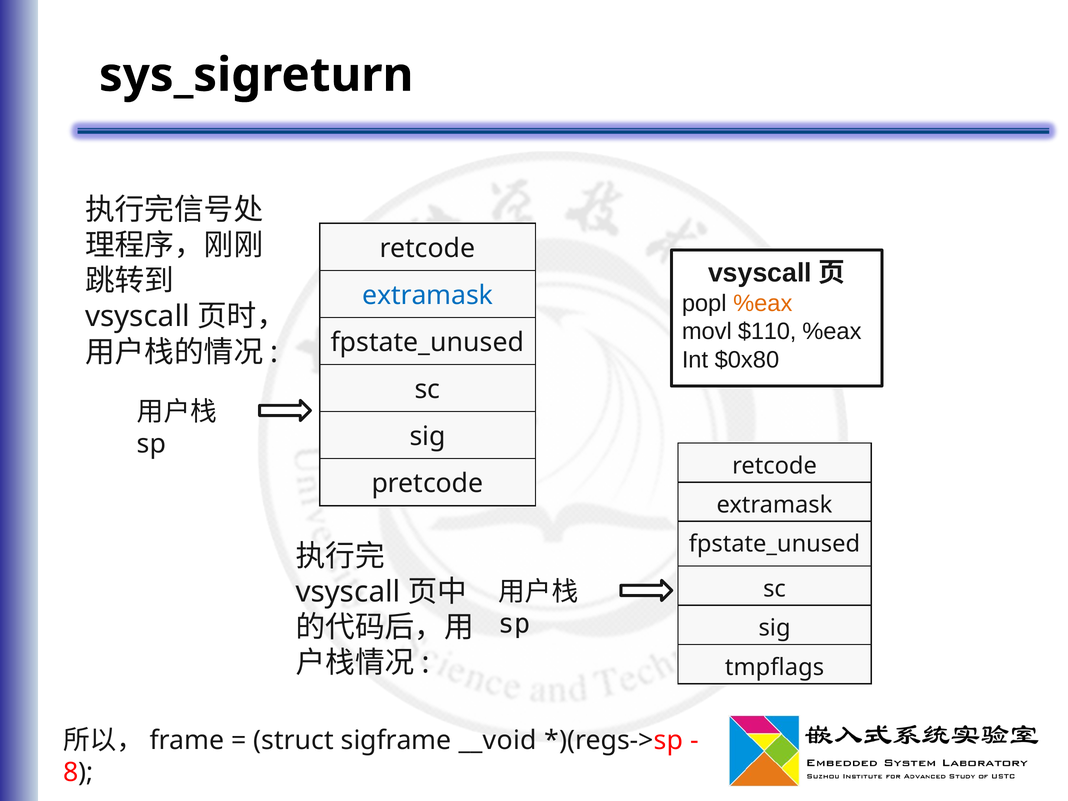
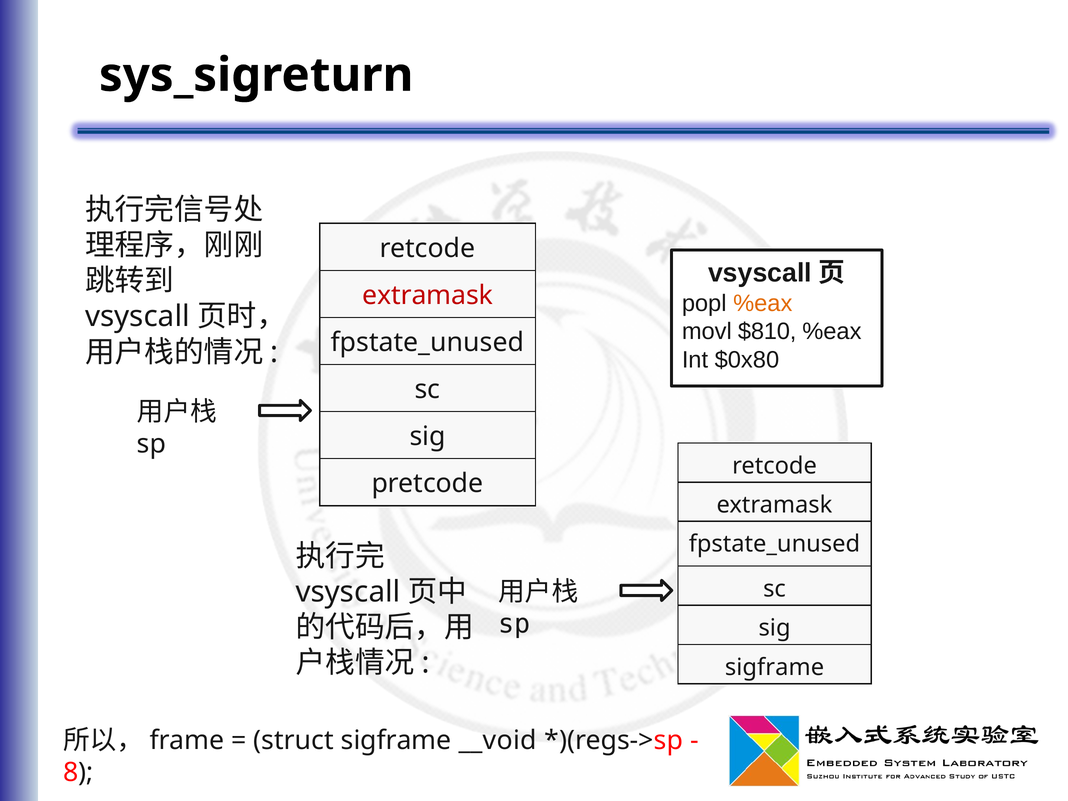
extramask colour: blue -> red (428, 295)
$110: $110 -> $810 (767, 332)
tmpflags: tmpflags -> sigframe (775, 667)
